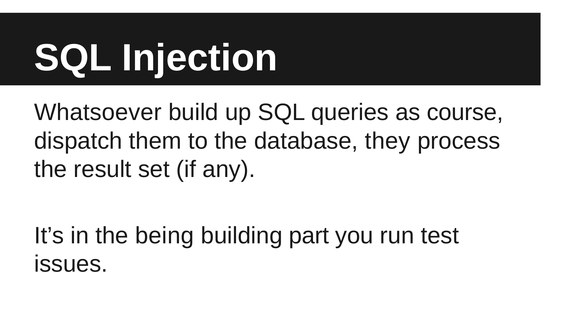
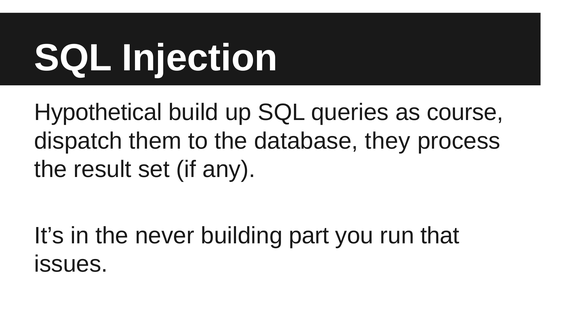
Whatsoever: Whatsoever -> Hypothetical (98, 112)
being: being -> never (165, 236)
test: test -> that (440, 236)
